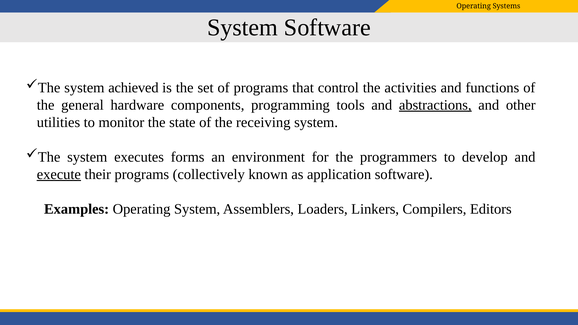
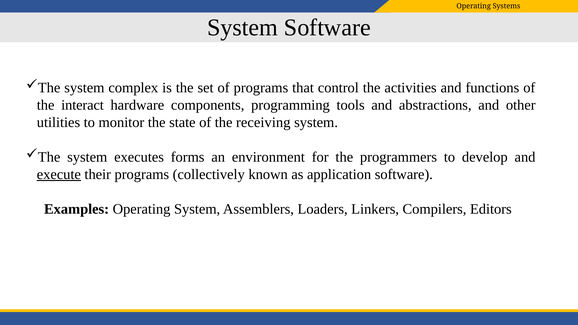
achieved: achieved -> complex (133, 88)
general: general -> interact (83, 105)
abstractions underline: present -> none (435, 105)
